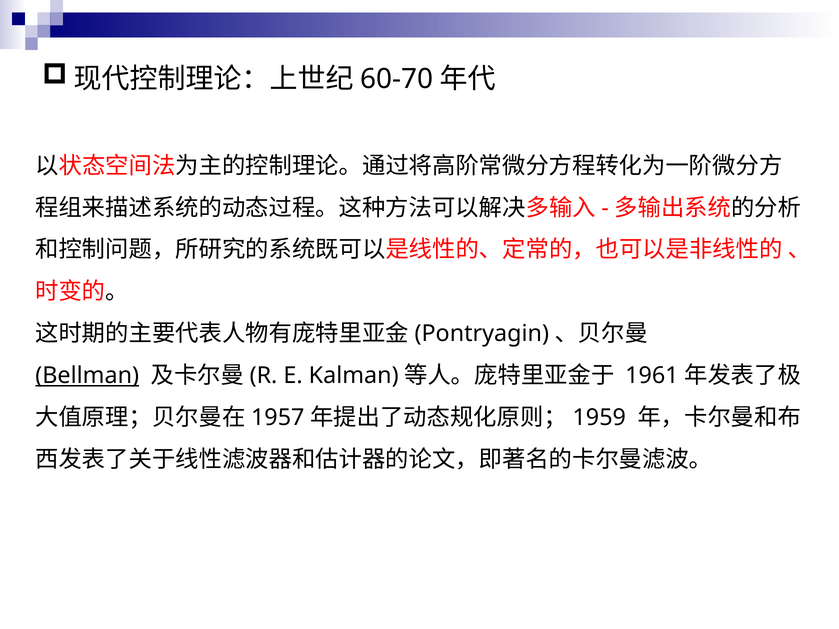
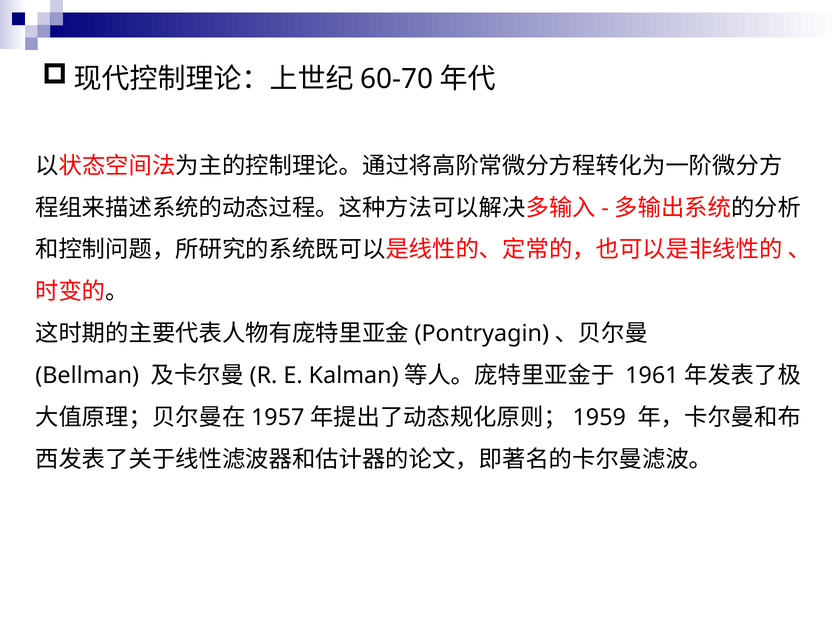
Bellman underline: present -> none (87, 376)
